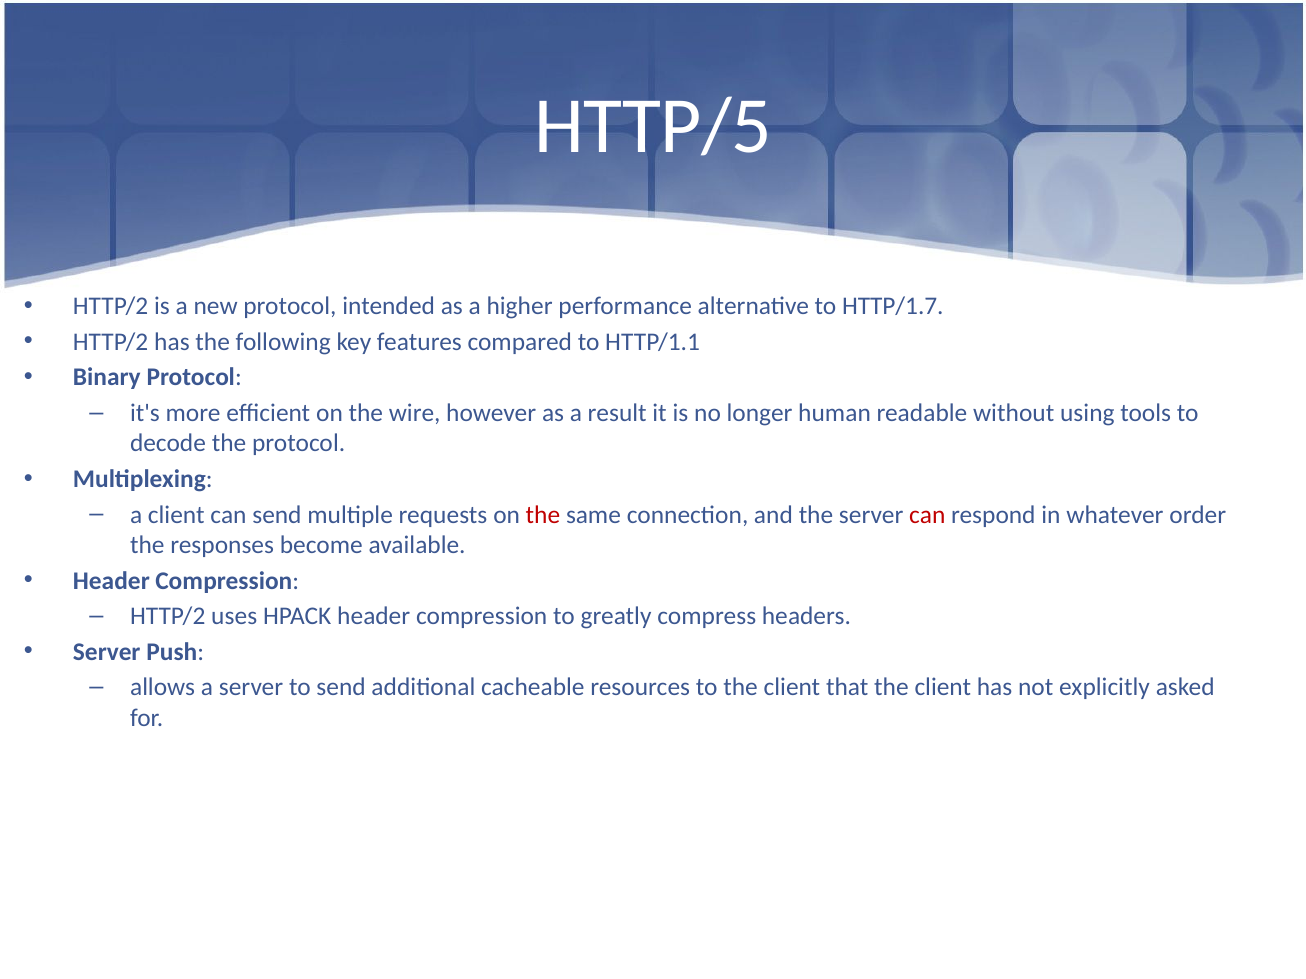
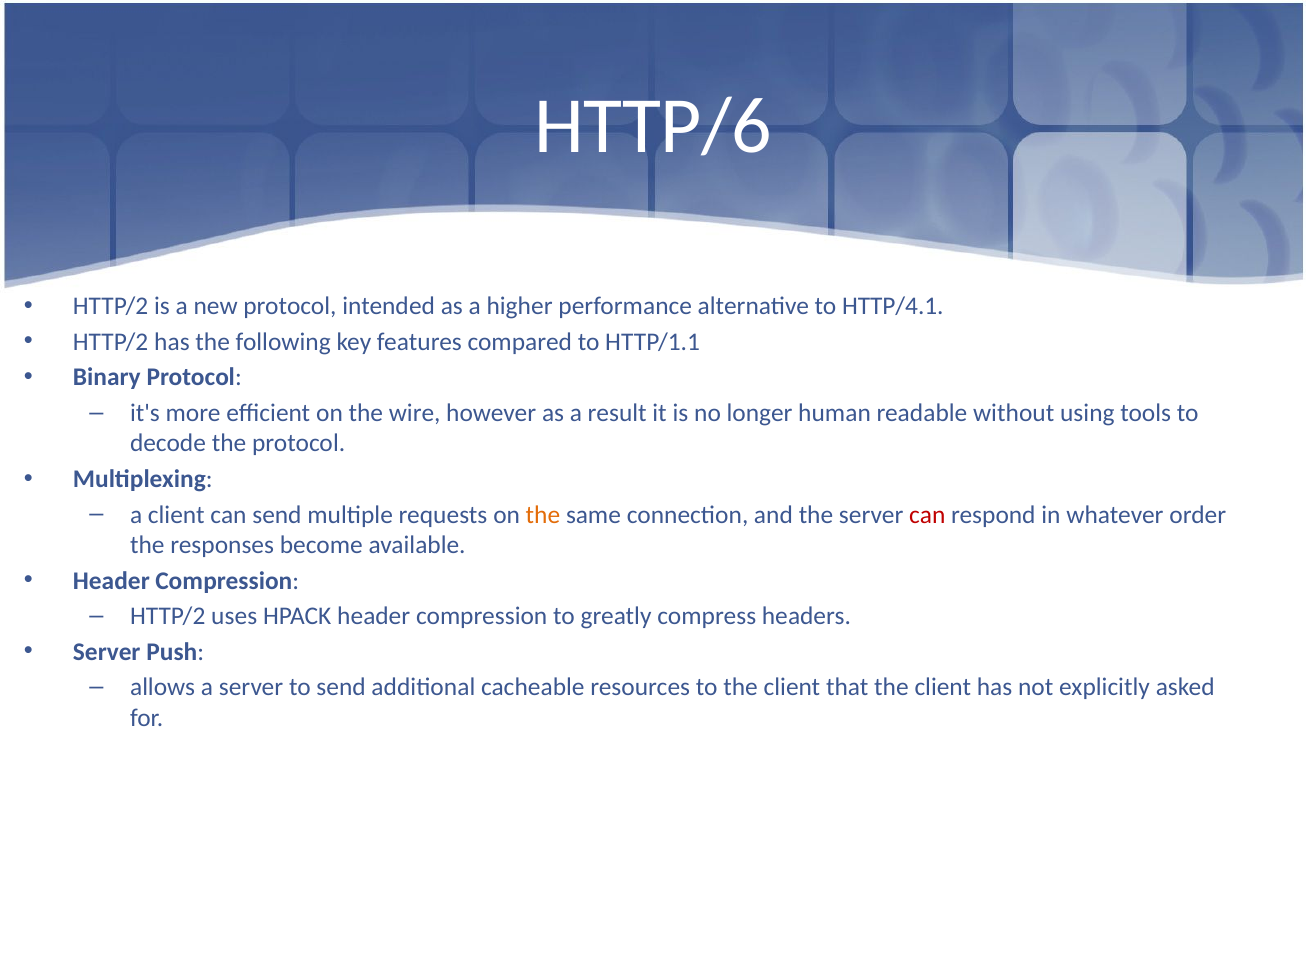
HTTP/5: HTTP/5 -> HTTP/6 (653, 126)
HTTP/1.7: HTTP/1.7 -> HTTP/4.1 (893, 306)
the colour: red -> orange (543, 515)
